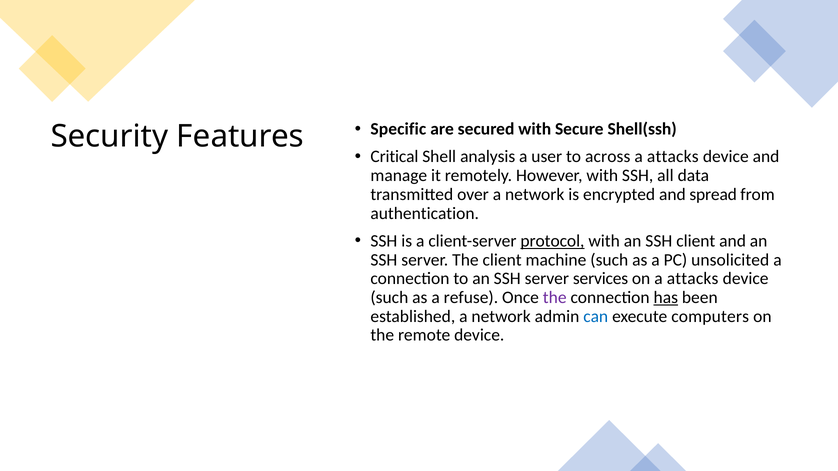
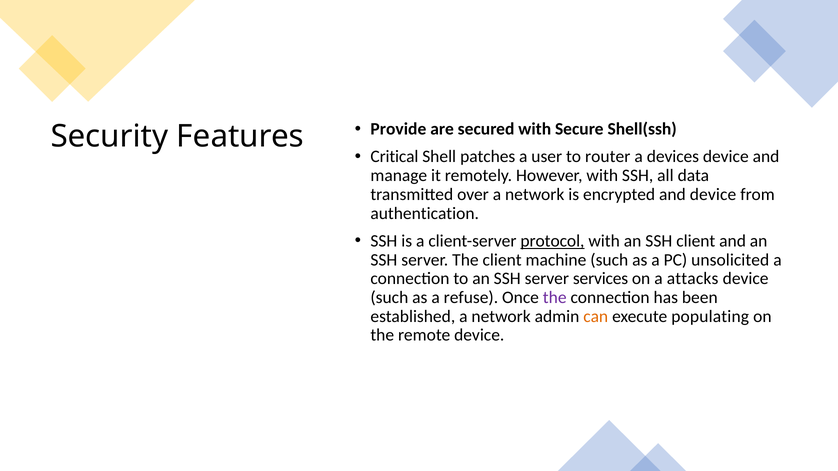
Specific: Specific -> Provide (398, 129)
analysis: analysis -> patches (488, 157)
across: across -> router (608, 157)
attacks: attacks -> devices (673, 157)
and spread: spread -> device (713, 195)
has underline: present -> none (666, 298)
can colour: blue -> orange (596, 317)
computers: computers -> populating (710, 317)
